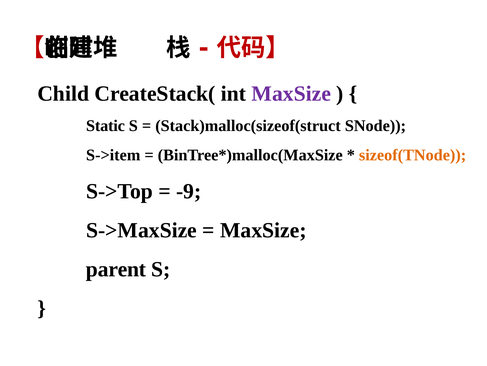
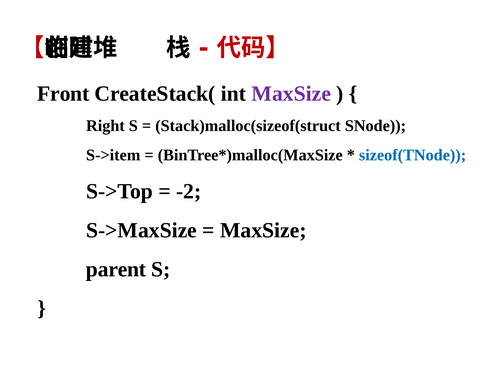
Child: Child -> Front (63, 94)
Static: Static -> Right (105, 126)
sizeof(TNode colour: orange -> blue (413, 155)
-9: -9 -> -2 (189, 191)
